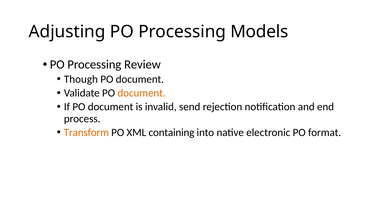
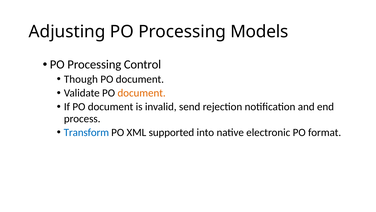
Review: Review -> Control (142, 64)
Transform colour: orange -> blue (86, 132)
containing: containing -> supported (171, 132)
